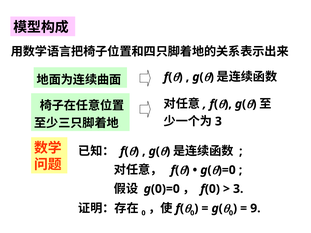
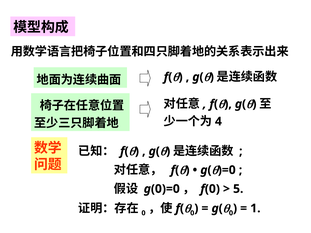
3: 3 -> 4 (218, 122)
3: 3 -> 5 (238, 189)
9: 9 -> 1 (255, 209)
